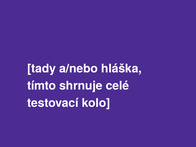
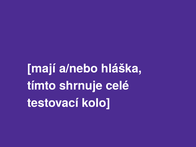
tady: tady -> mají (41, 68)
